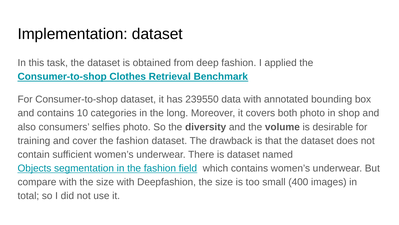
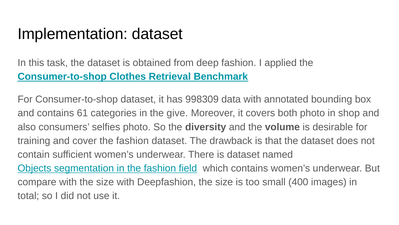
239550: 239550 -> 998309 (202, 99)
10: 10 -> 61 (82, 113)
long: long -> give (177, 113)
